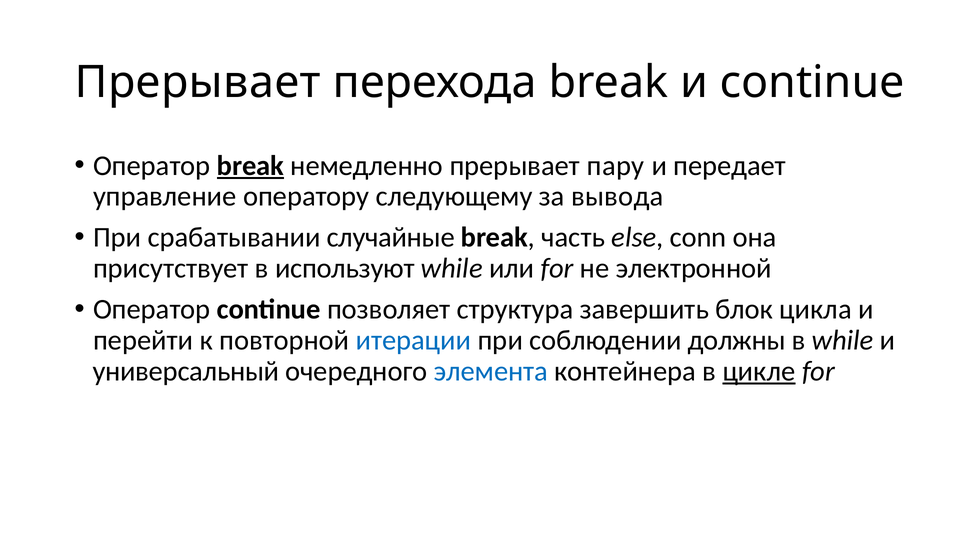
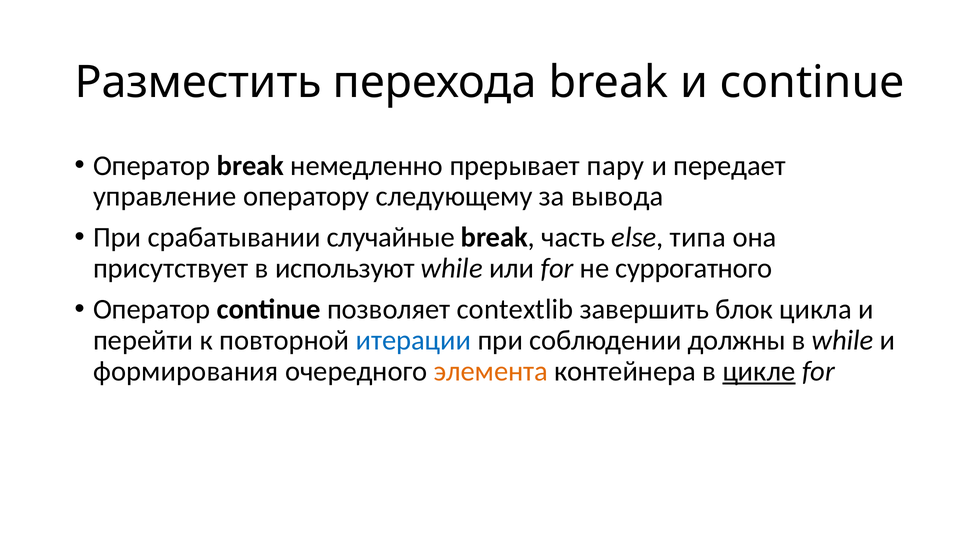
Прерывает: Прерывает -> Разместить (198, 82)
break underline: present -> none (250, 166)
conn: conn -> типа (698, 238)
электронной: электронной -> суррогатного (694, 269)
структура: структура -> contextlib (515, 310)
универсальный: универсальный -> формирования (186, 371)
элемента colour: blue -> orange (491, 371)
